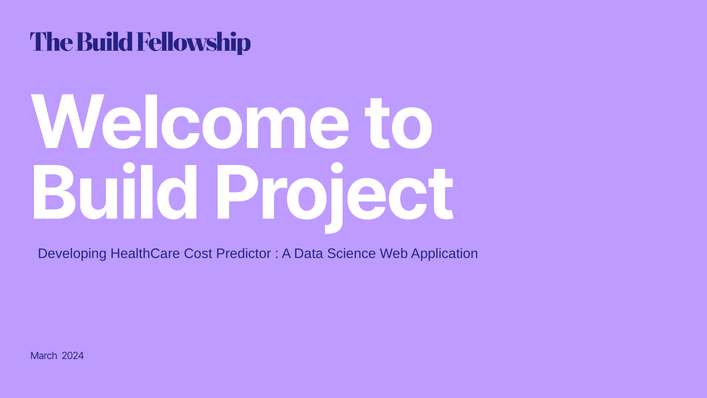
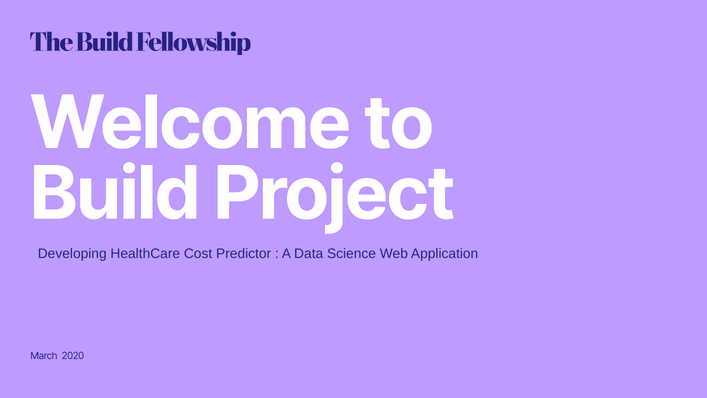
2024: 2024 -> 2020 (73, 356)
